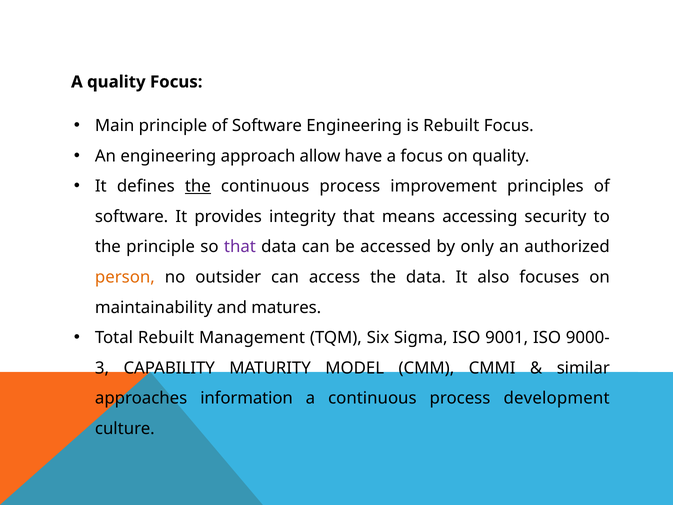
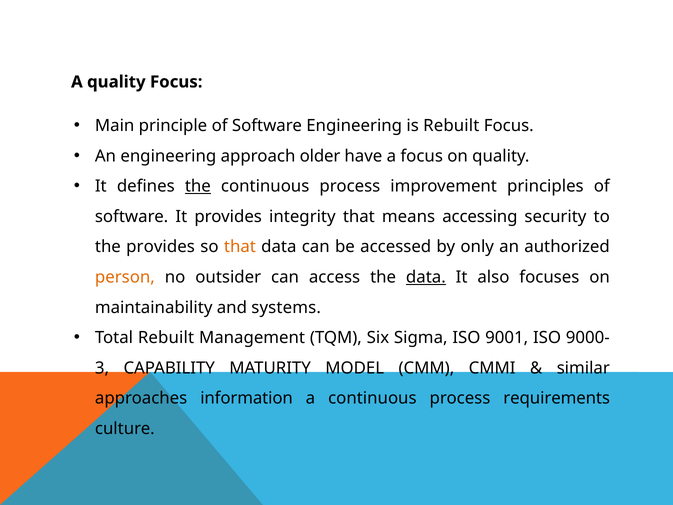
allow: allow -> older (320, 156)
the principle: principle -> provides (161, 247)
that colour: purple -> orange (240, 247)
data underline: none -> present (426, 277)
matures: matures -> systems (286, 307)
development: development -> requirements (557, 398)
